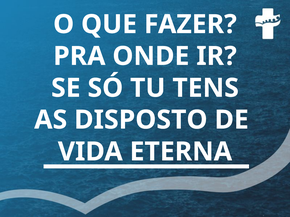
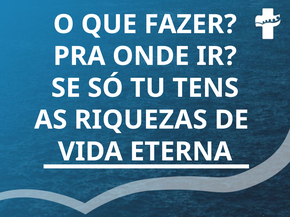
DISPOSTO: DISPOSTO -> RIQUEZAS (141, 120)
